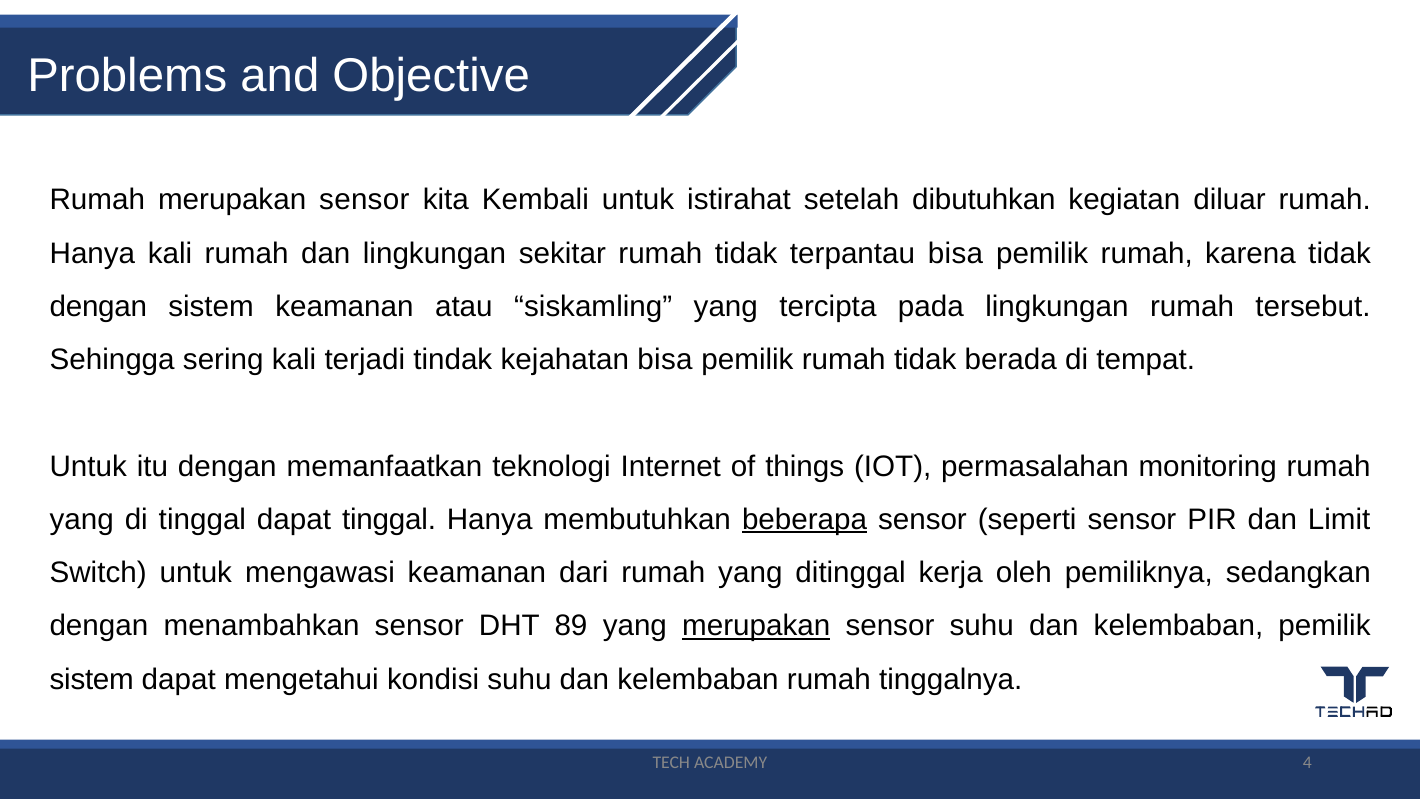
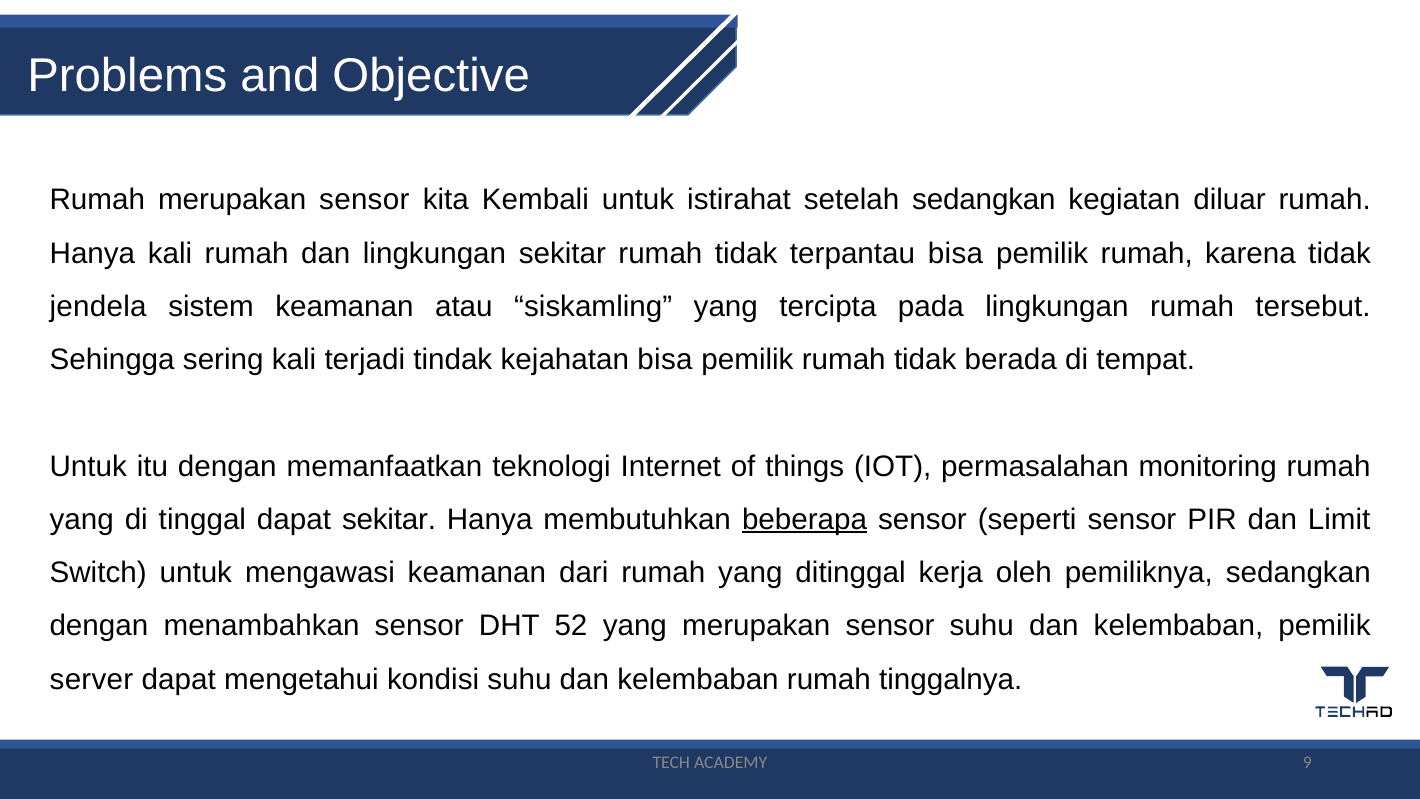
setelah dibutuhkan: dibutuhkan -> sedangkan (984, 200)
dengan: dengan -> jendela (98, 306)
dapat tinggal: tinggal -> sekitar (389, 519)
89: 89 -> 52 (571, 626)
merupakan underline: present -> none (756, 626)
sistem: sistem -> server (91, 679)
4: 4 -> 9 (1307, 763)
